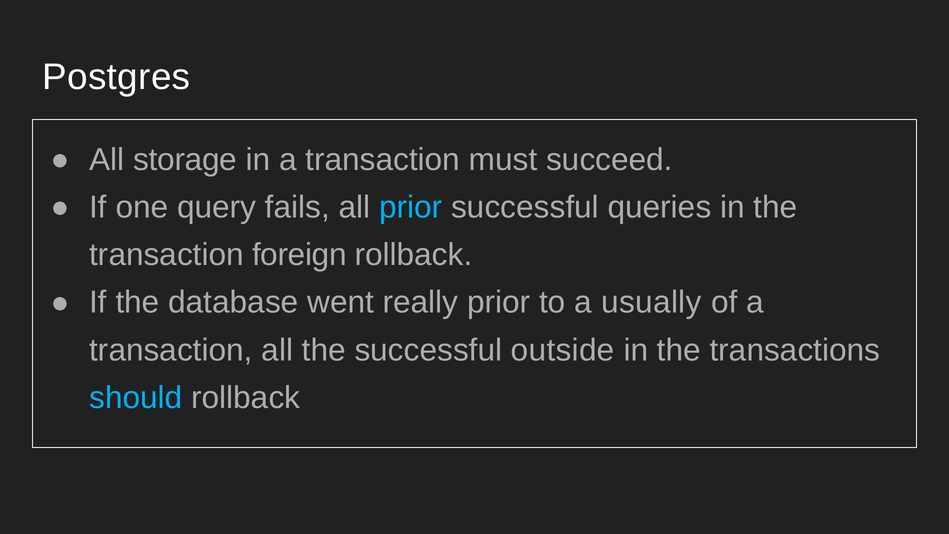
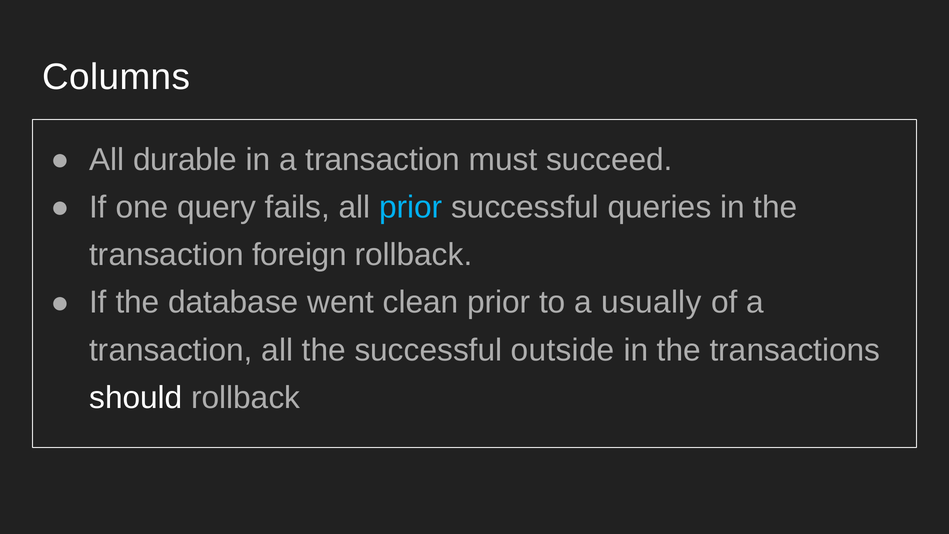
Postgres: Postgres -> Columns (116, 77)
storage: storage -> durable (185, 160)
really: really -> clean (420, 302)
should colour: light blue -> white (136, 398)
